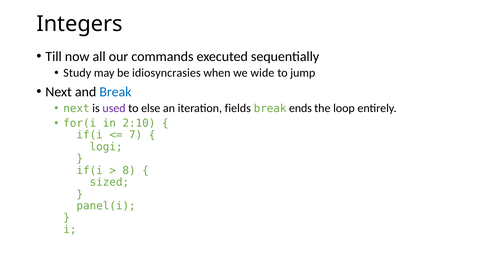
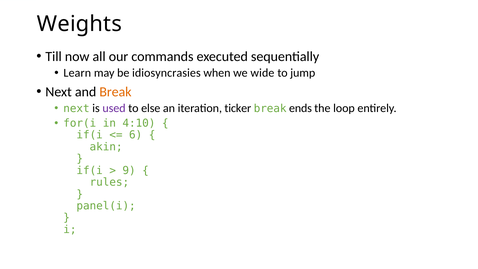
Integers: Integers -> Weights (79, 24)
Study: Study -> Learn (77, 73)
Break colour: blue -> orange (115, 92)
fields: fields -> ticker (238, 108)
2:10: 2:10 -> 4:10 (139, 123)
7: 7 -> 6 (136, 135)
logi: logi -> akin (106, 147)
8: 8 -> 9 (129, 170)
sized: sized -> rules (109, 182)
